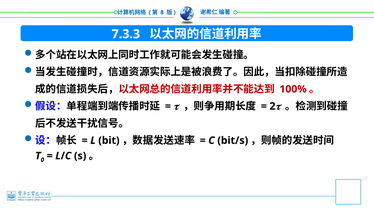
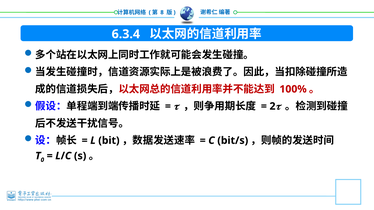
7.3.3: 7.3.3 -> 6.3.4 (126, 34)
